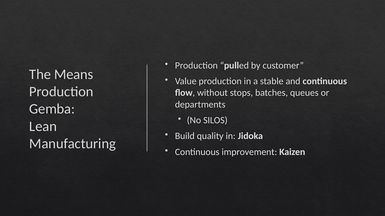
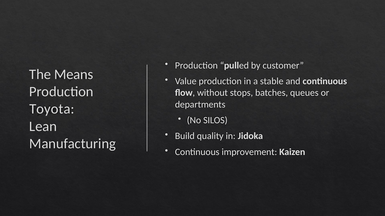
Gemba: Gemba -> Toyota (52, 109)
